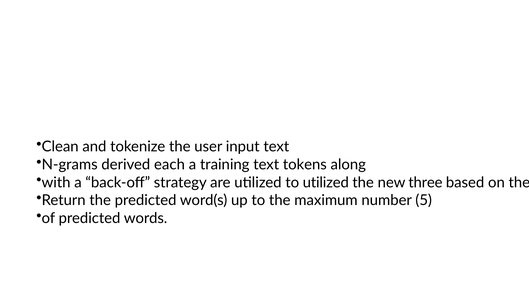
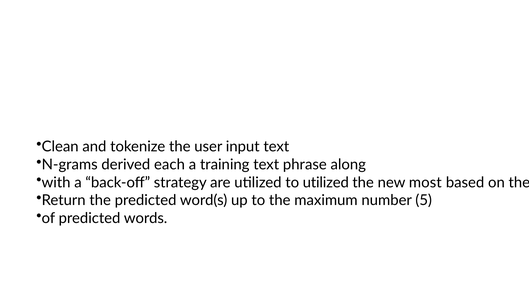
tokens: tokens -> phrase (305, 164)
three: three -> most (425, 182)
